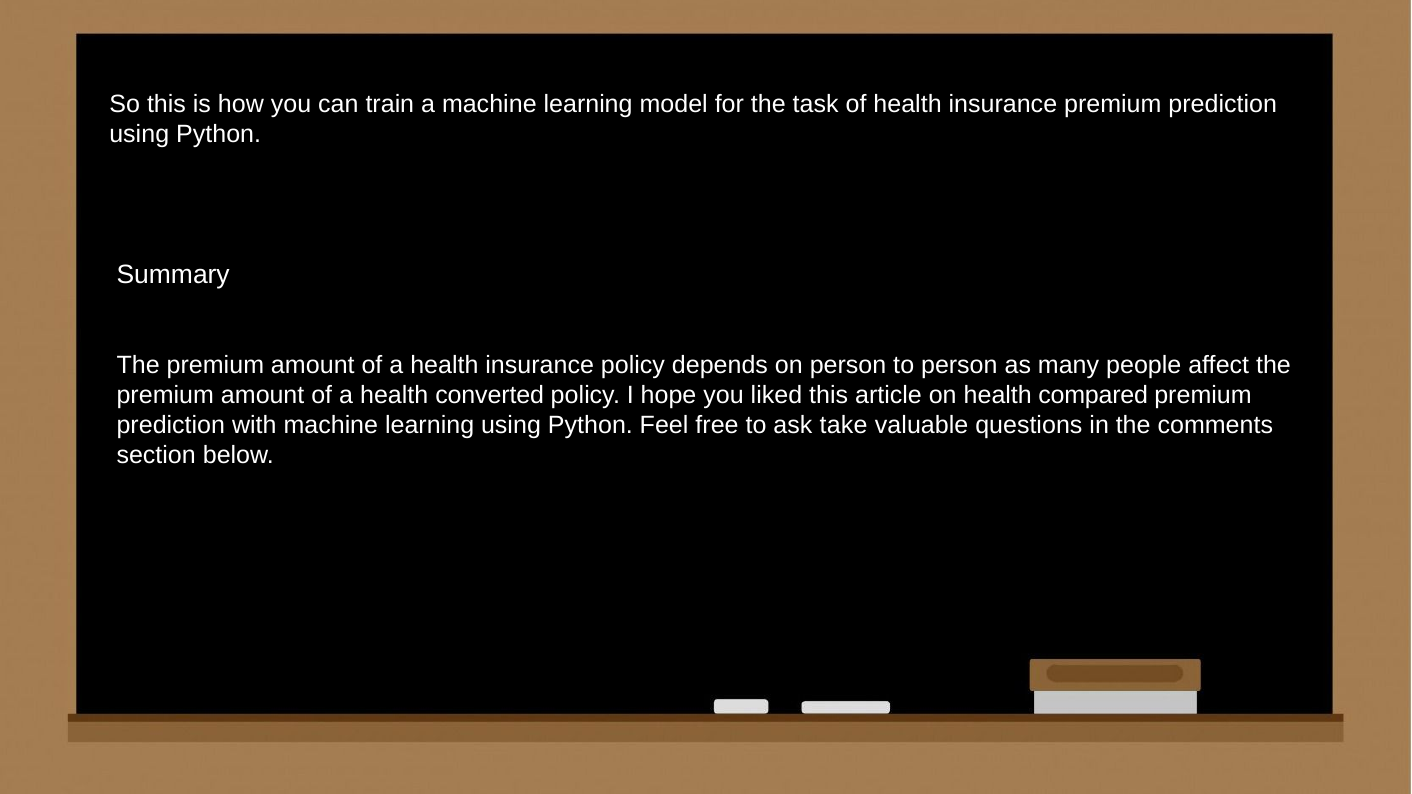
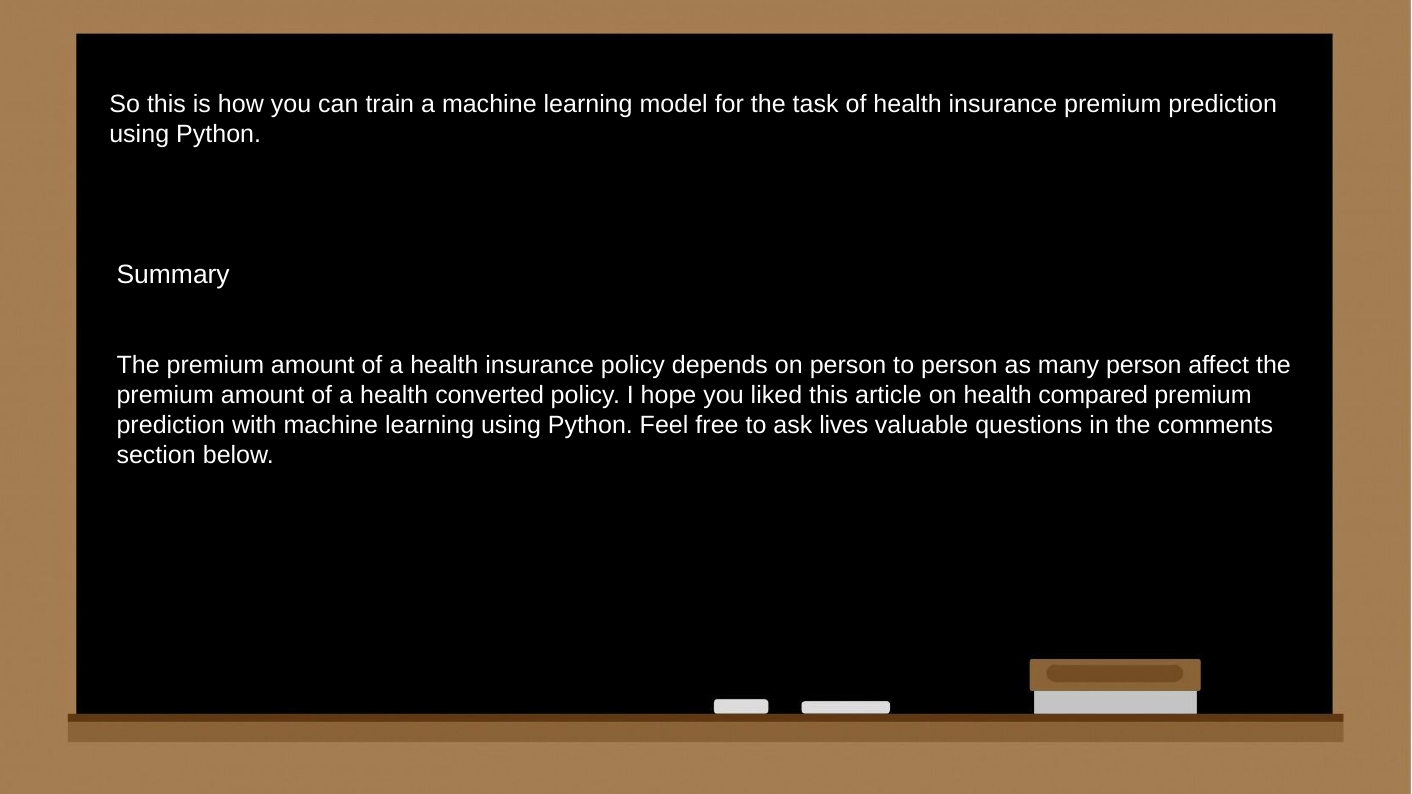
many people: people -> person (1144, 366)
take: take -> lives (844, 426)
